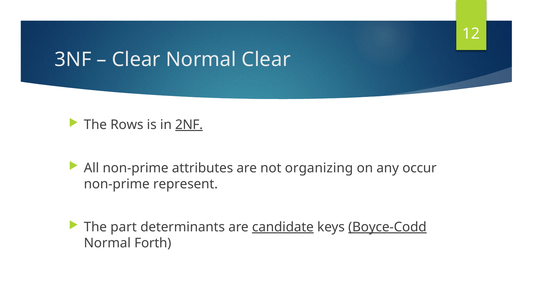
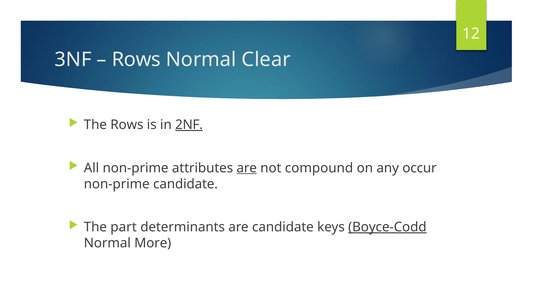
Clear: Clear -> Rows (136, 59)
are underline: none -> present (247, 168)
organizing: organizing -> compound (319, 168)
non-prime represent: represent -> candidate (186, 184)
candidate underline: present -> none (283, 227)
Forth: Forth -> More (153, 243)
